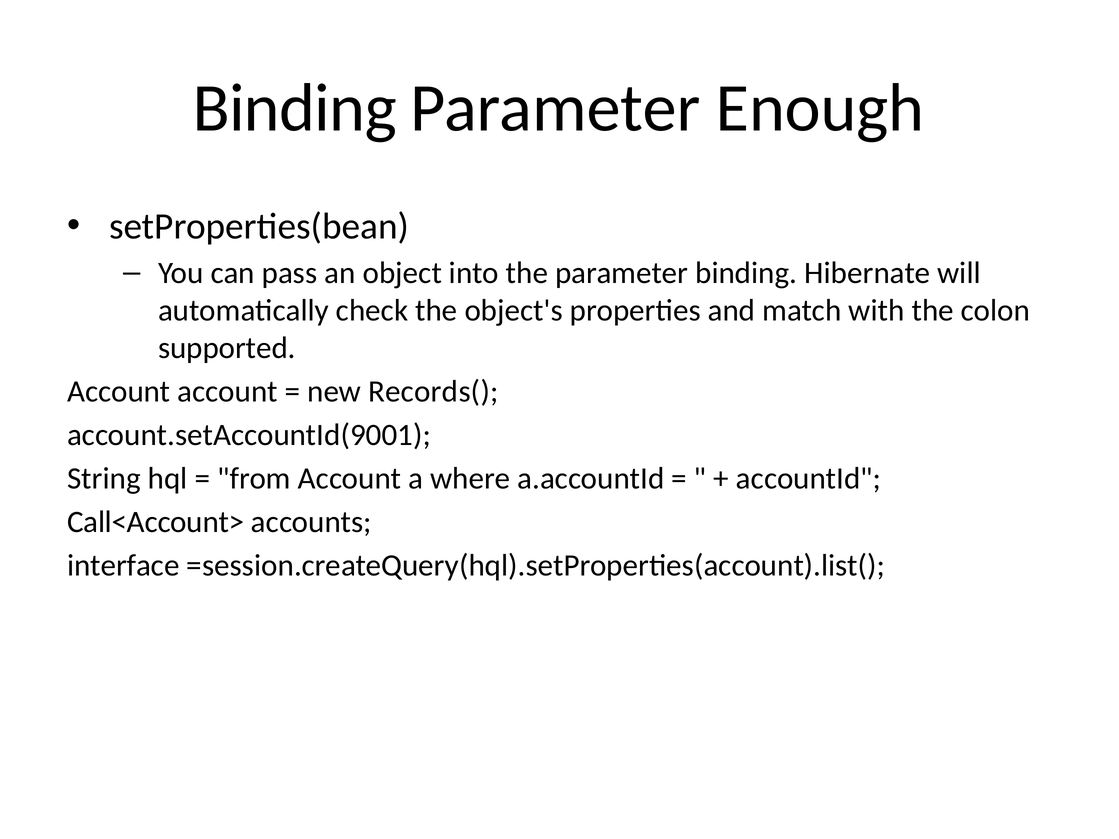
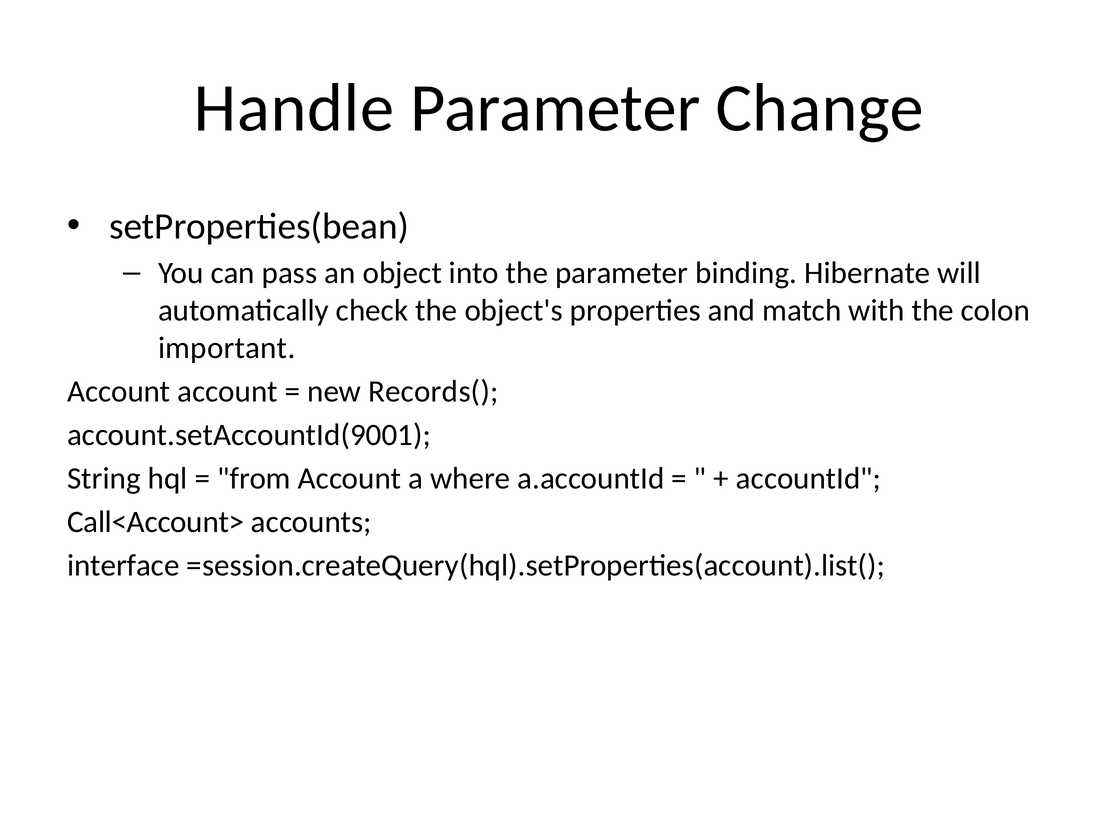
Binding: Binding -> Handle (294, 108)
Enough: Enough -> Change (820, 108)
supported: supported -> important (227, 348)
